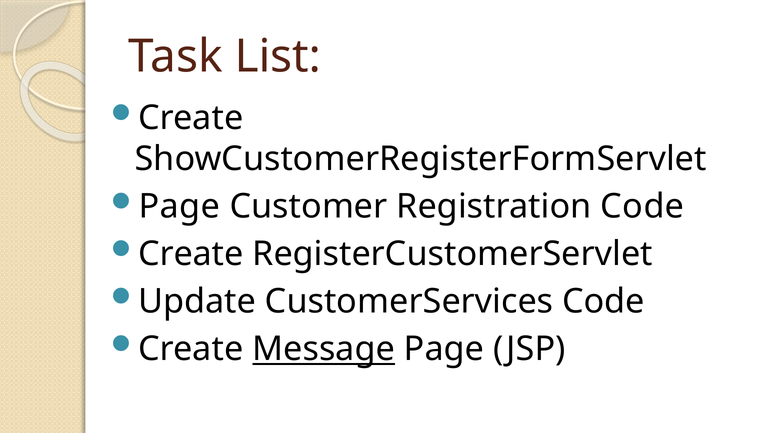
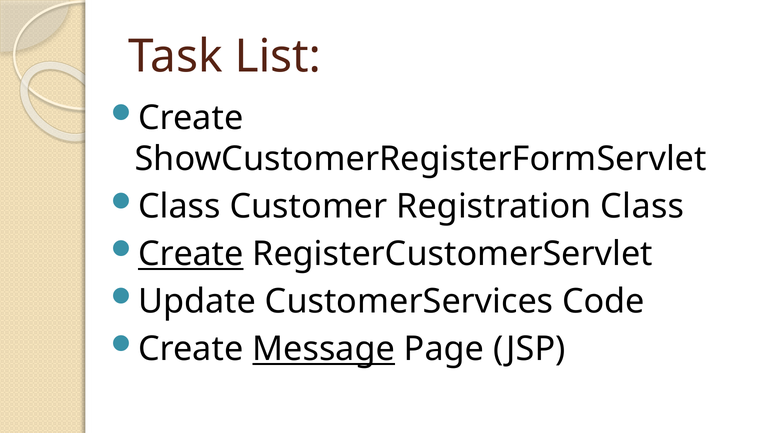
Page: Page -> Class (179, 207)
Registration Code: Code -> Class (642, 207)
Create underline: none -> present (191, 254)
